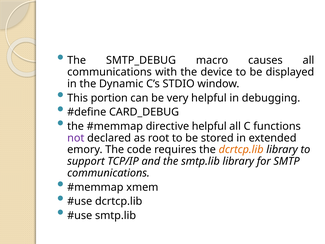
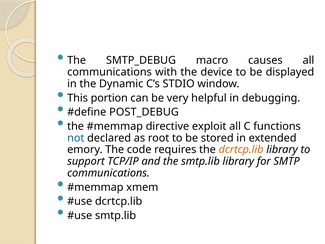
CARD_DEBUG: CARD_DEBUG -> POST_DEBUG (144, 112)
directive helpful: helpful -> exploit (209, 126)
not colour: purple -> blue (76, 138)
